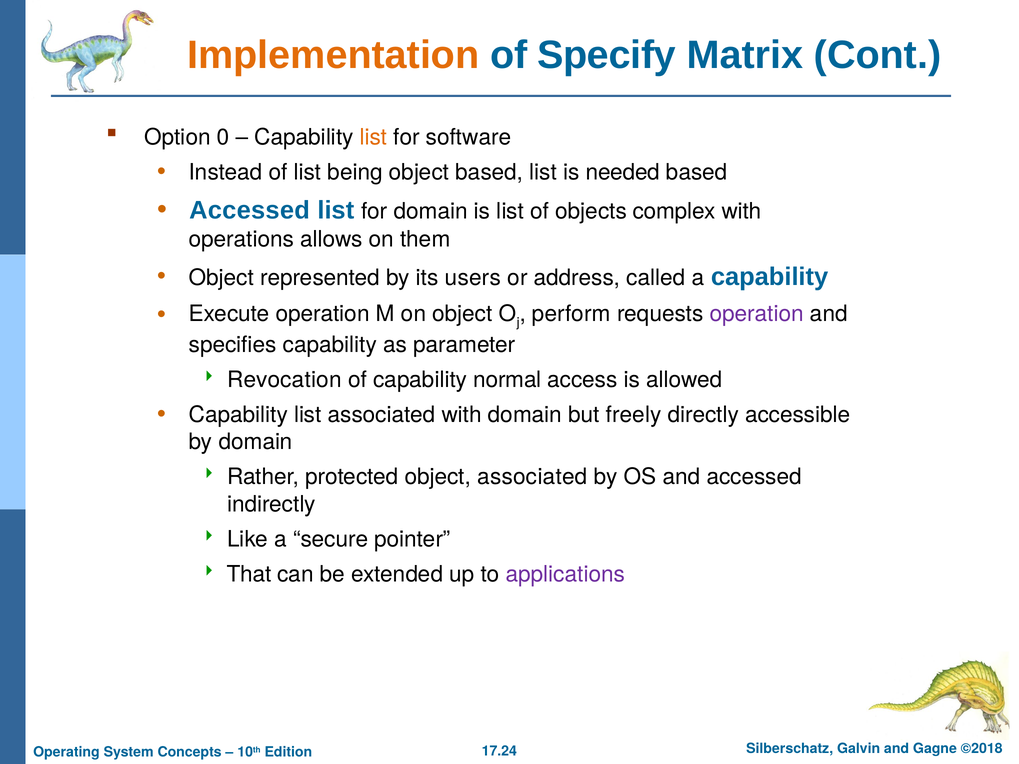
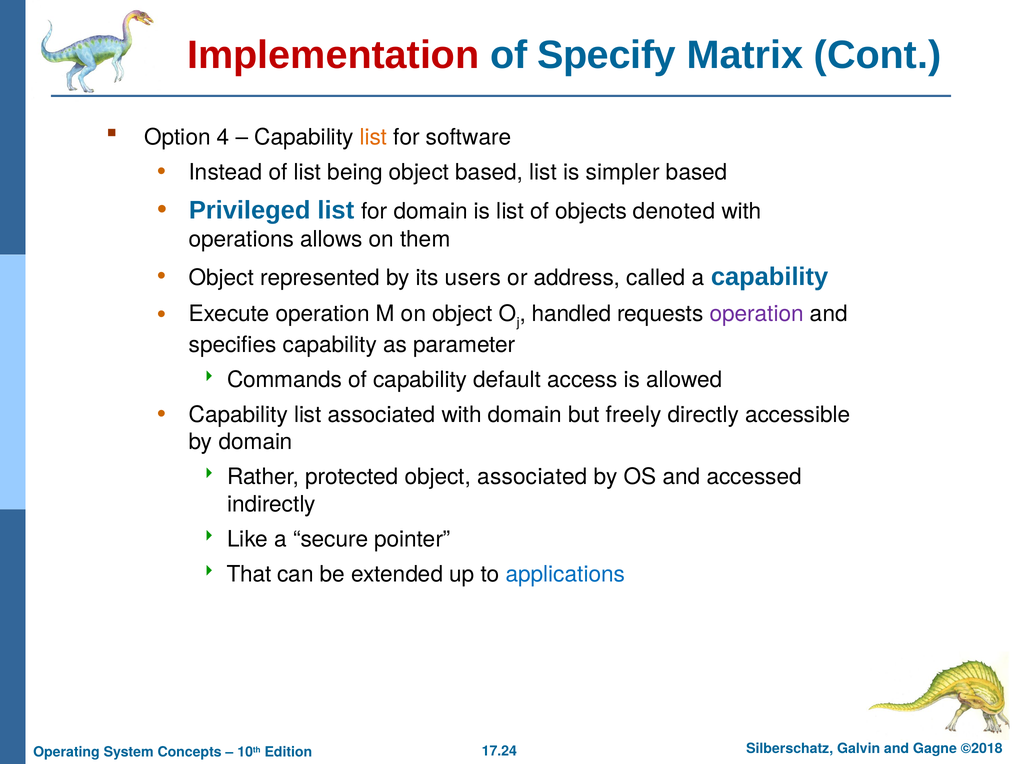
Implementation colour: orange -> red (333, 55)
0: 0 -> 4 (223, 137)
needed: needed -> simpler (623, 173)
Accessed: Accessed -> Privileged (250, 211)
complex: complex -> denoted (674, 211)
perform: perform -> handled (572, 314)
Revocation: Revocation -> Commands (284, 380)
normal: normal -> default (507, 380)
applications colour: purple -> blue (565, 574)
